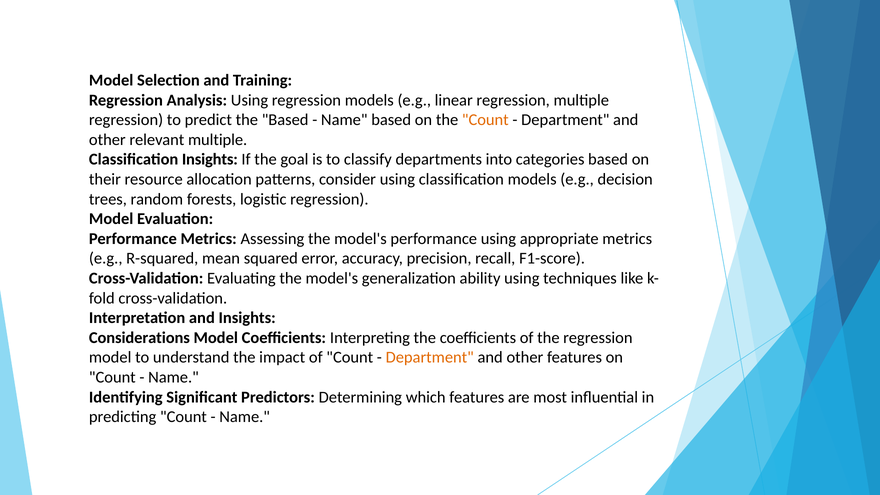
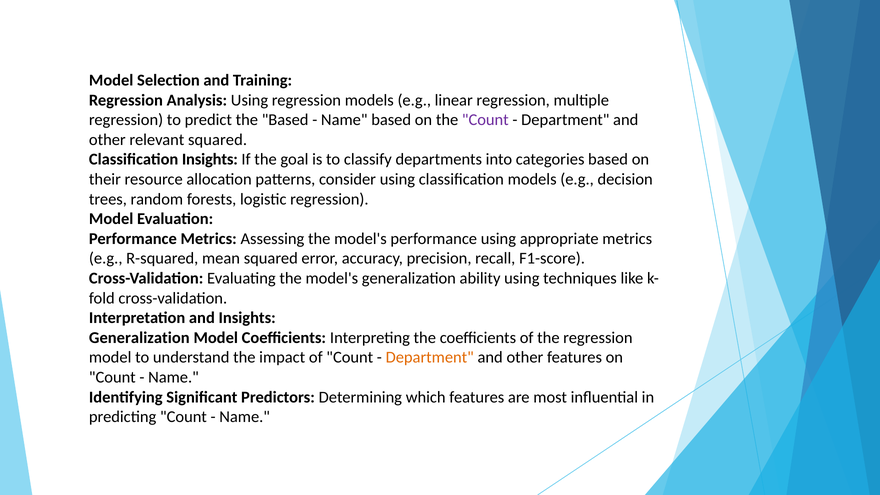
Count colour: orange -> purple (485, 120)
relevant multiple: multiple -> squared (218, 140)
Considerations: Considerations -> Generalization (139, 338)
